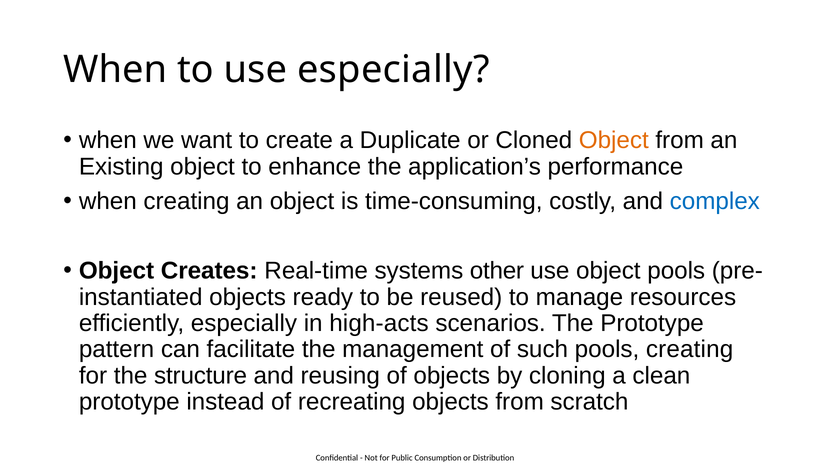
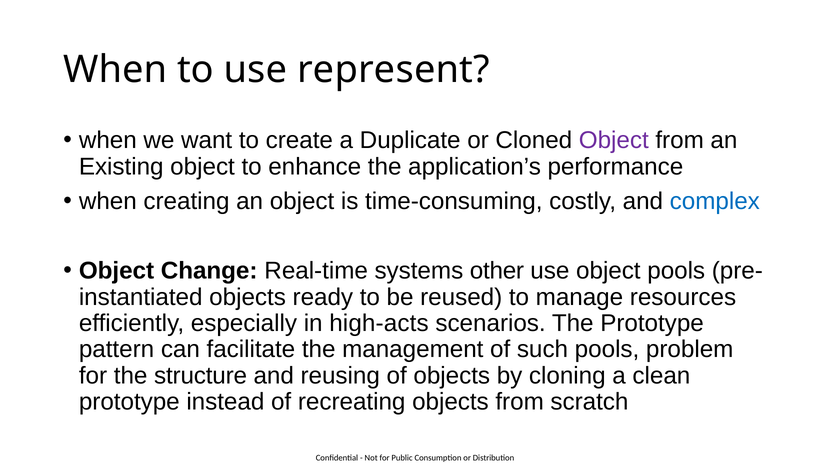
use especially: especially -> represent (393, 70)
Object colour: orange -> purple (614, 140)
Creates: Creates -> Change (209, 271)
pools creating: creating -> problem (690, 350)
